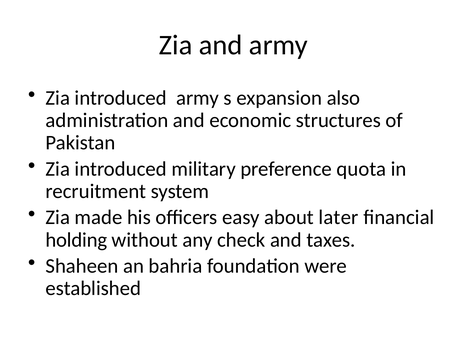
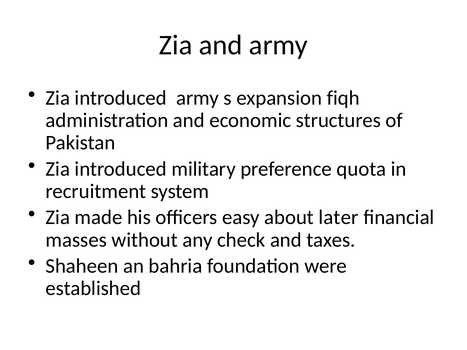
also: also -> fiqh (343, 98)
holding: holding -> masses (76, 240)
